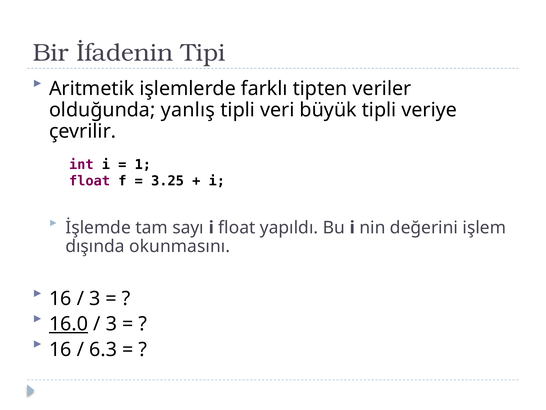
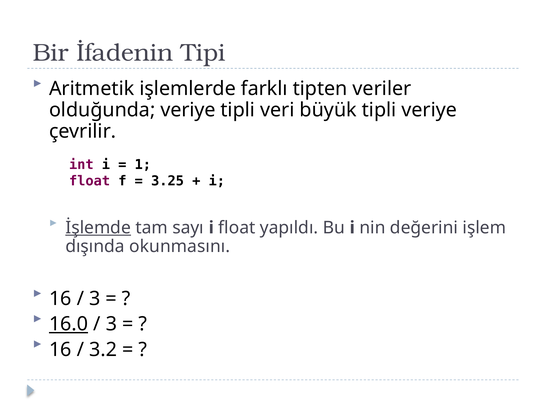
olduğunda yanlış: yanlış -> veriye (188, 110)
İşlemde underline: none -> present (98, 227)
6.3: 6.3 -> 3.2 (103, 349)
